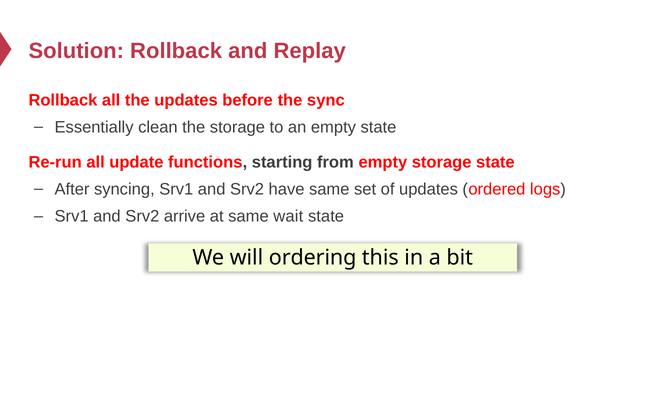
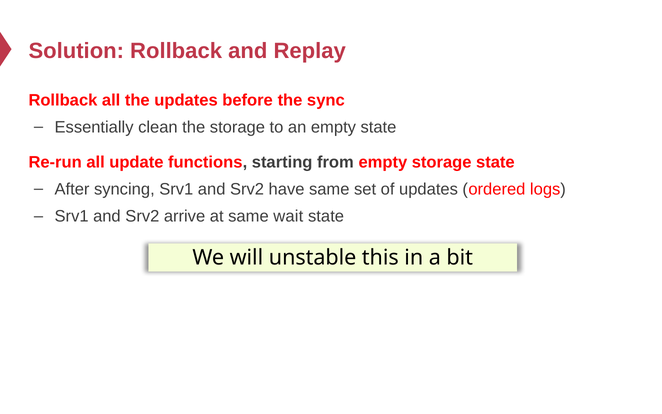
ordering: ordering -> unstable (313, 258)
